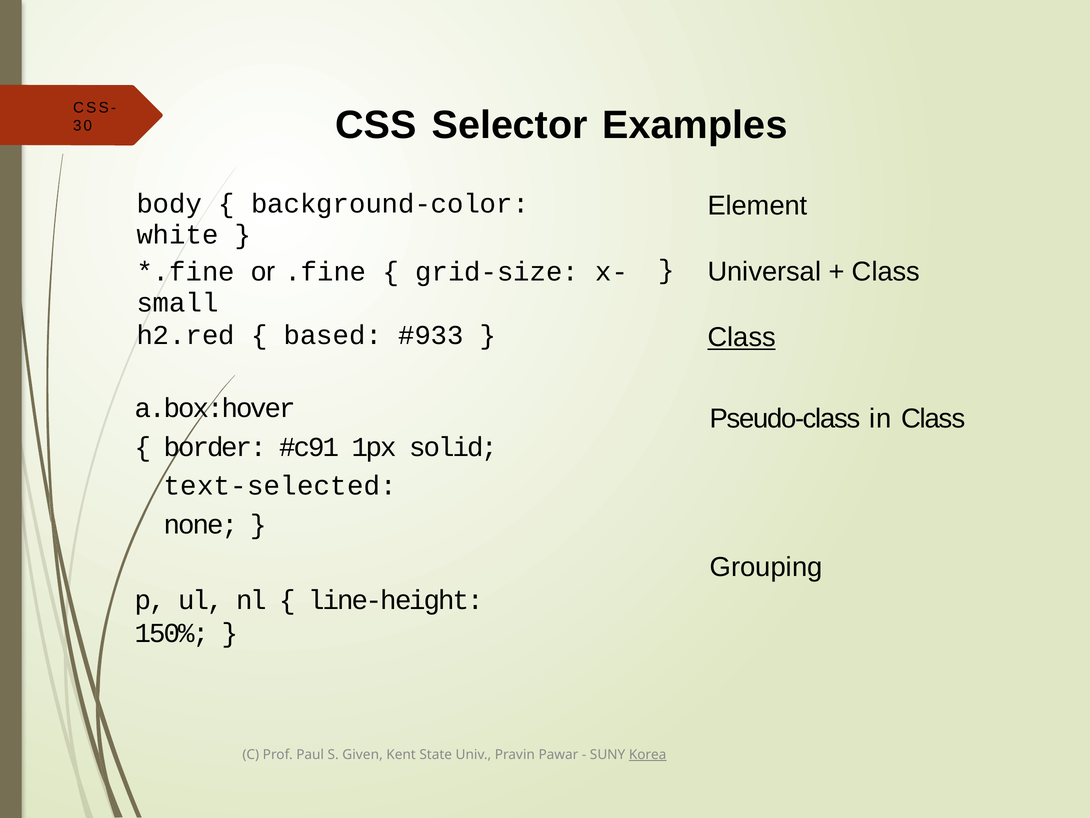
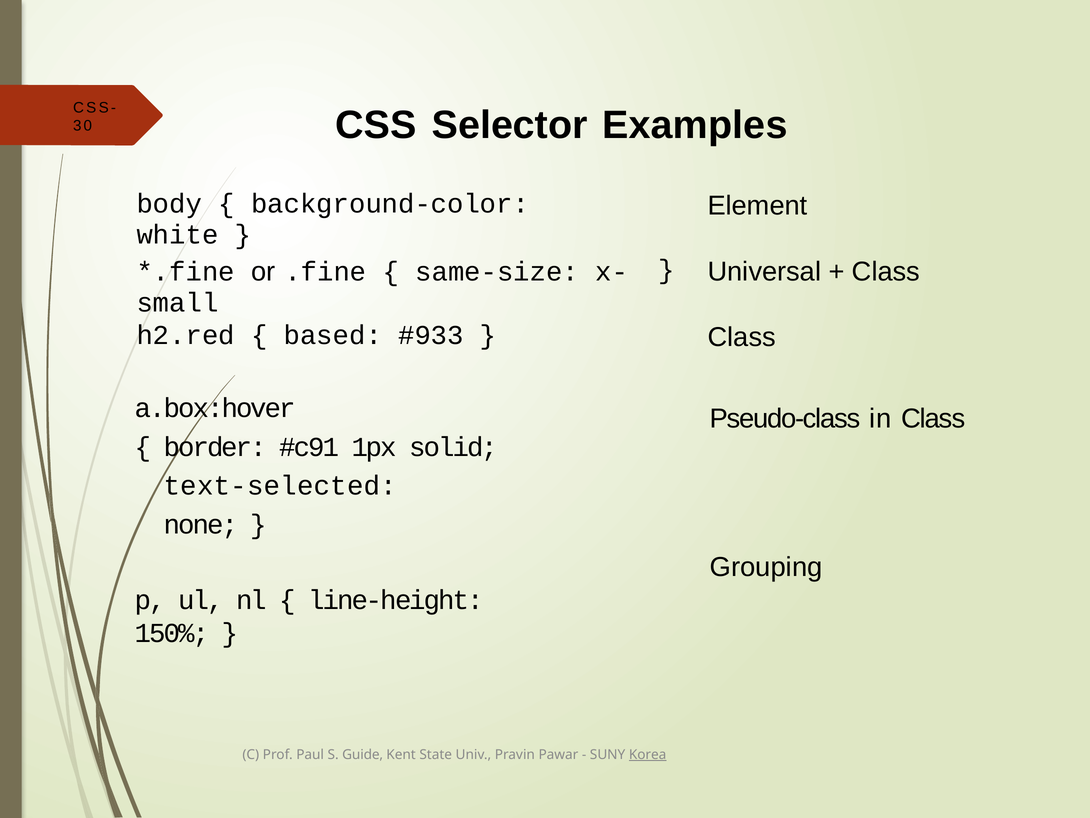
grid-size: grid-size -> same-size (497, 271)
Class underline: present -> none (742, 337)
Given: Given -> Guide (363, 754)
